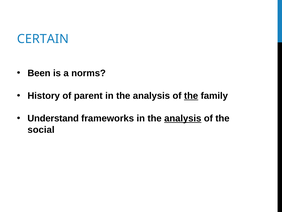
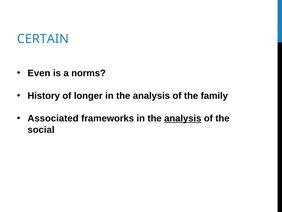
Been: Been -> Even (39, 73)
parent: parent -> longer (88, 96)
the underline: present -> none (191, 96)
Understand: Understand -> Associated (53, 118)
